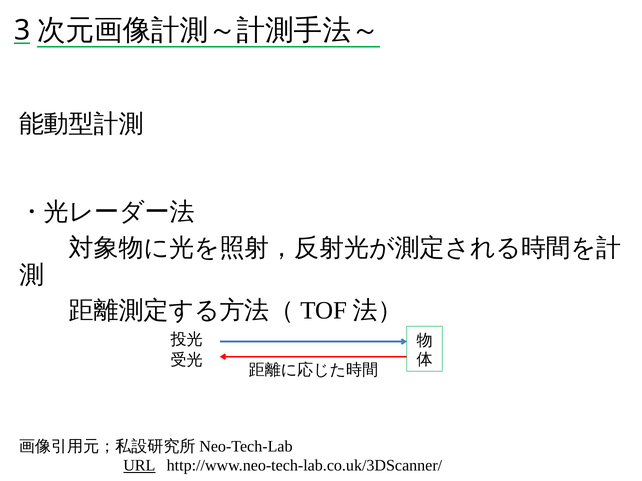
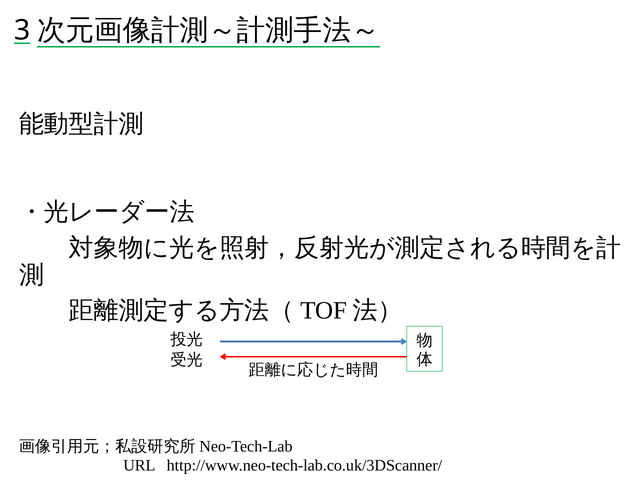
URL underline: present -> none (139, 466)
